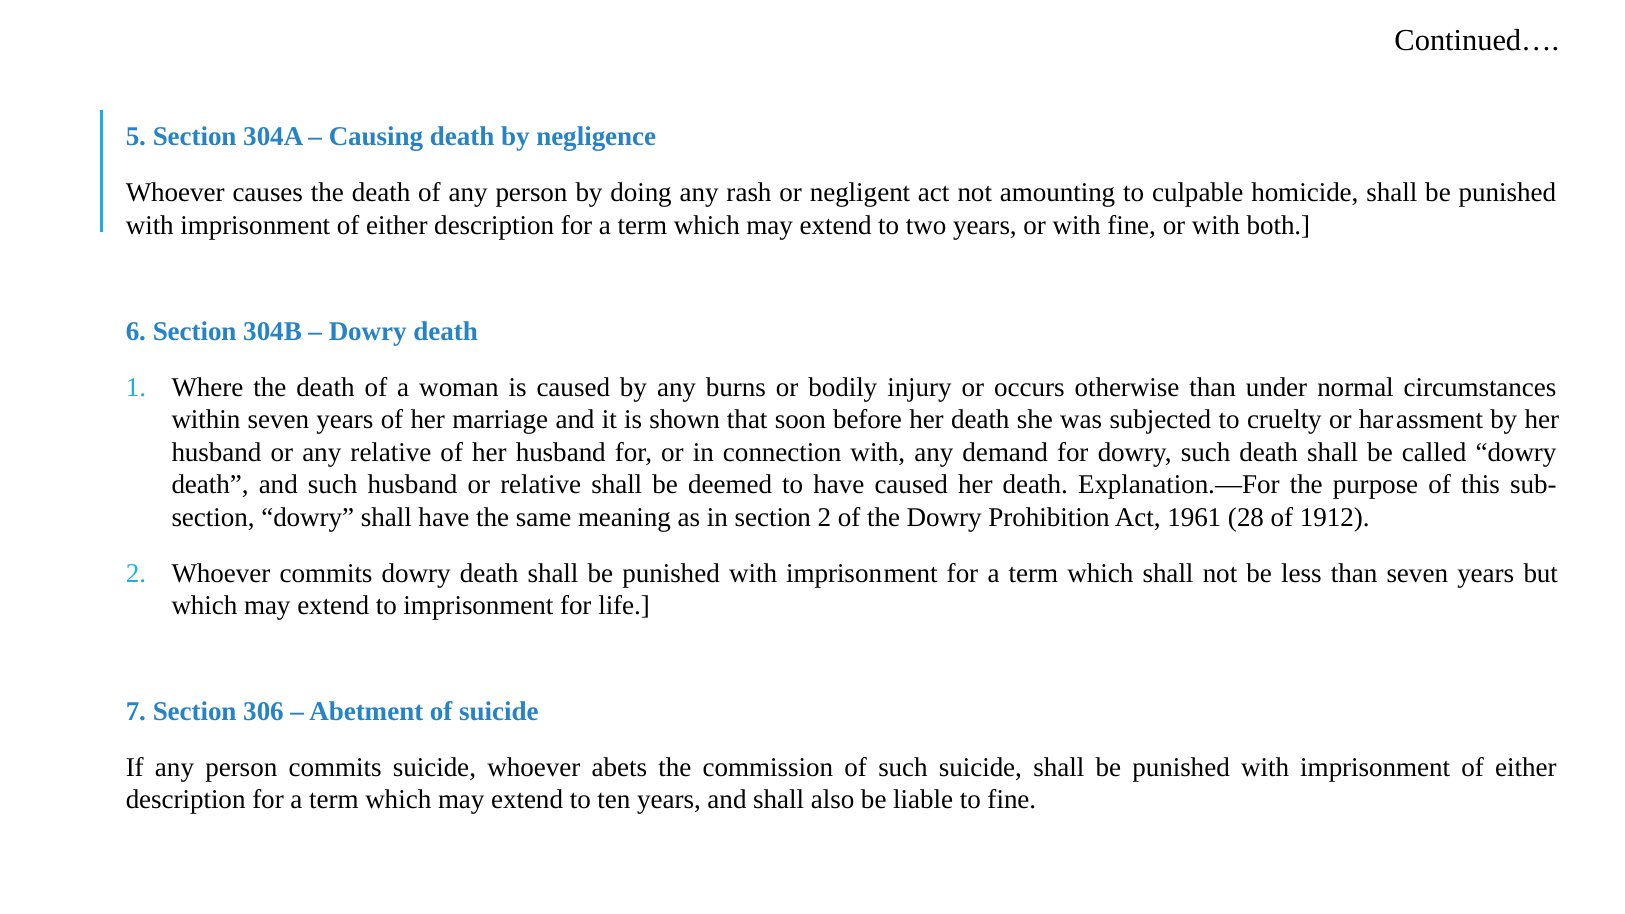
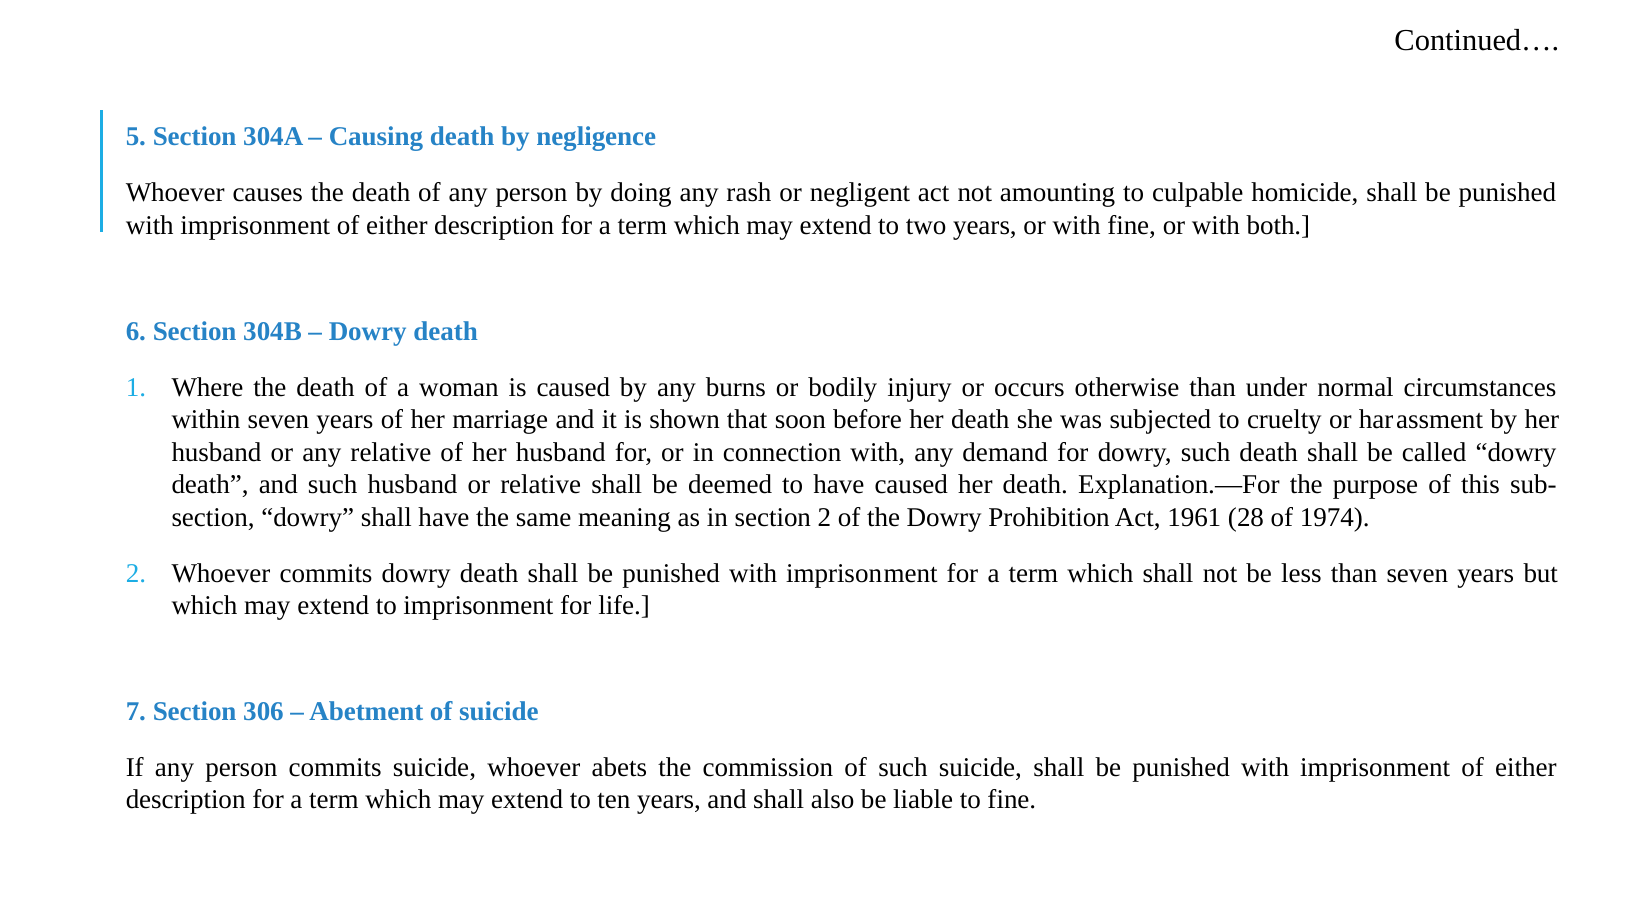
1912: 1912 -> 1974 (1335, 517)
